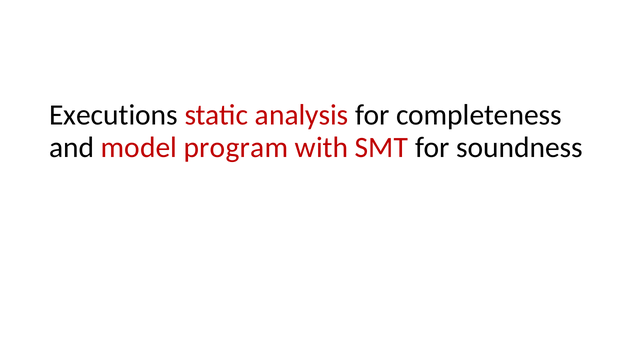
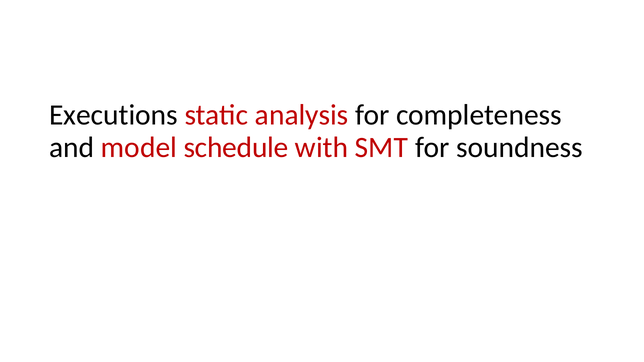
program: program -> schedule (236, 148)
